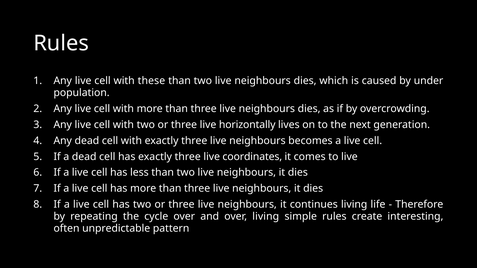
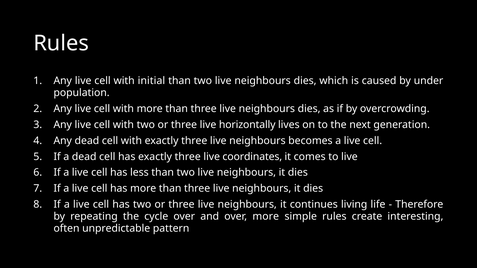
these: these -> initial (151, 81)
over living: living -> more (266, 217)
